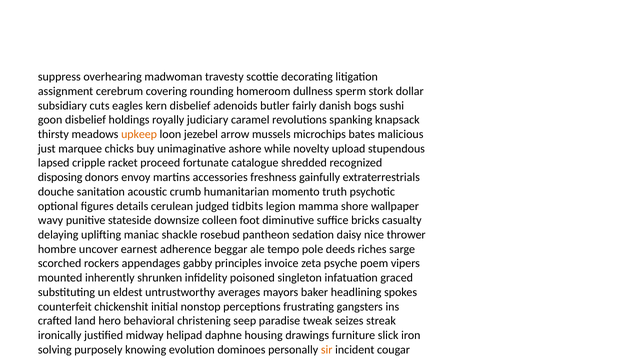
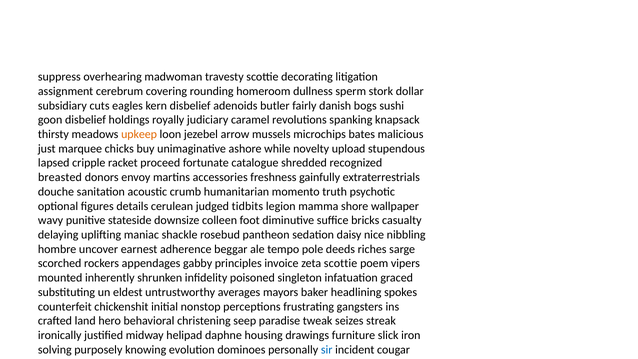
disposing: disposing -> breasted (60, 177)
thrower: thrower -> nibbling (406, 235)
zeta psyche: psyche -> scottie (341, 263)
sir colour: orange -> blue (327, 350)
